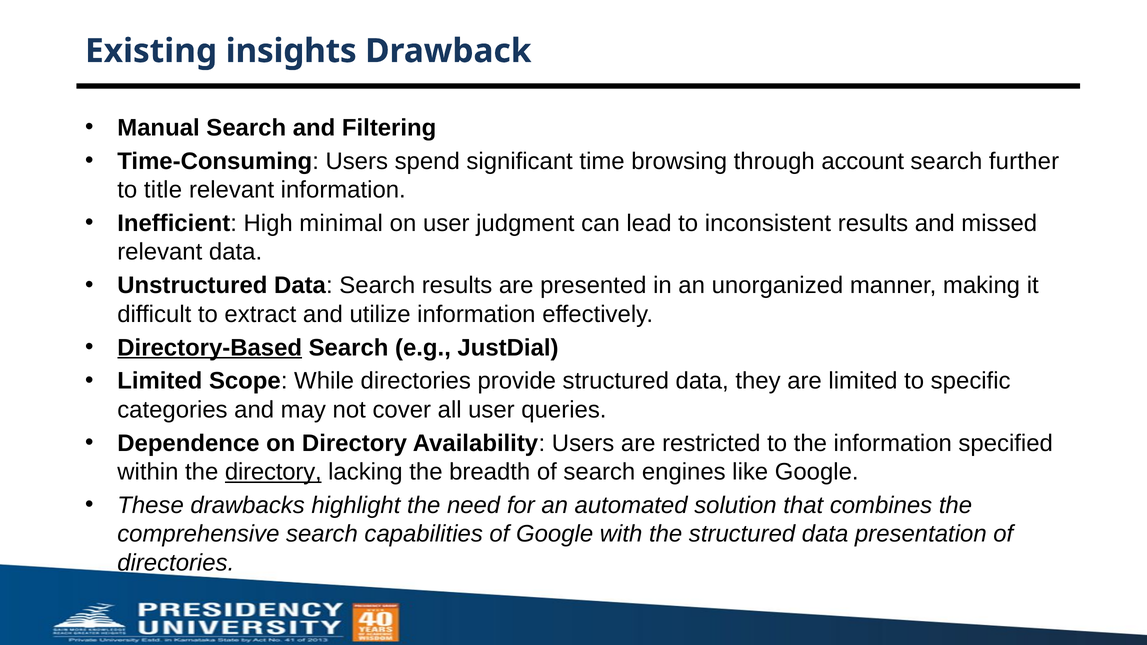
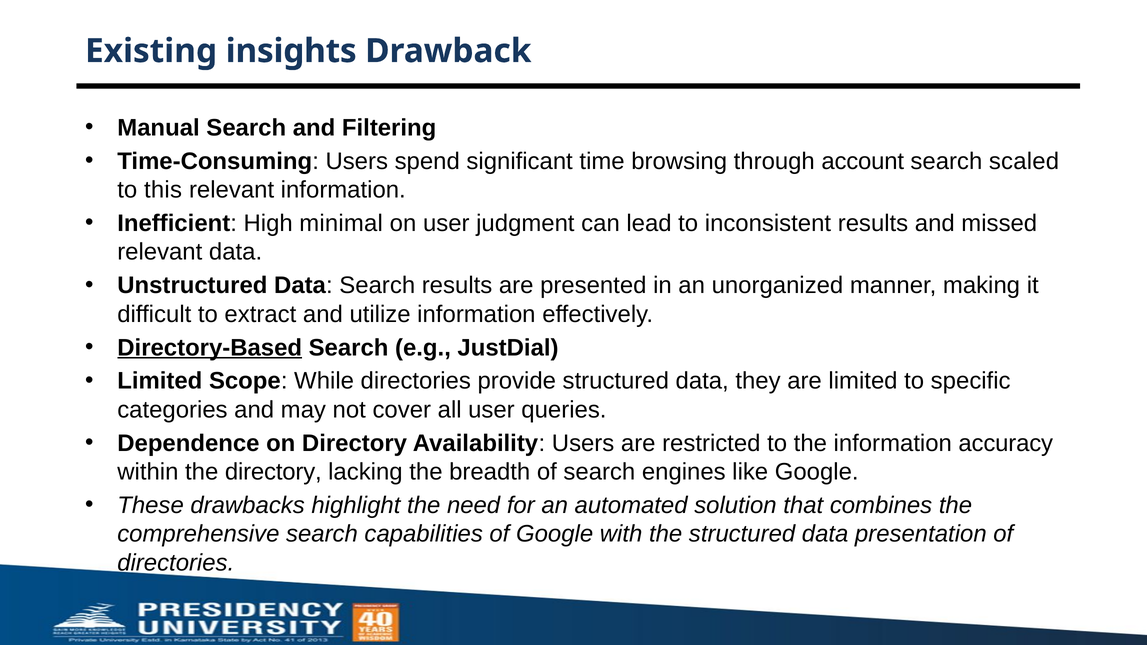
further: further -> scaled (1024, 161)
title: title -> this (163, 190)
specified: specified -> accuracy (1006, 443)
directory underline: present -> none (273, 472)
